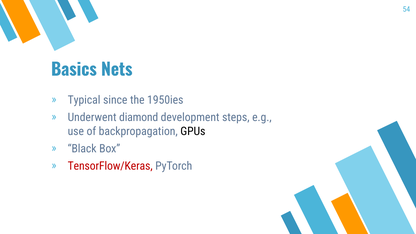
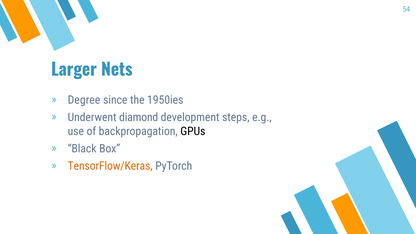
Basics: Basics -> Larger (74, 70)
Typical: Typical -> Degree (84, 100)
TensorFlow/Keras colour: red -> orange (110, 166)
